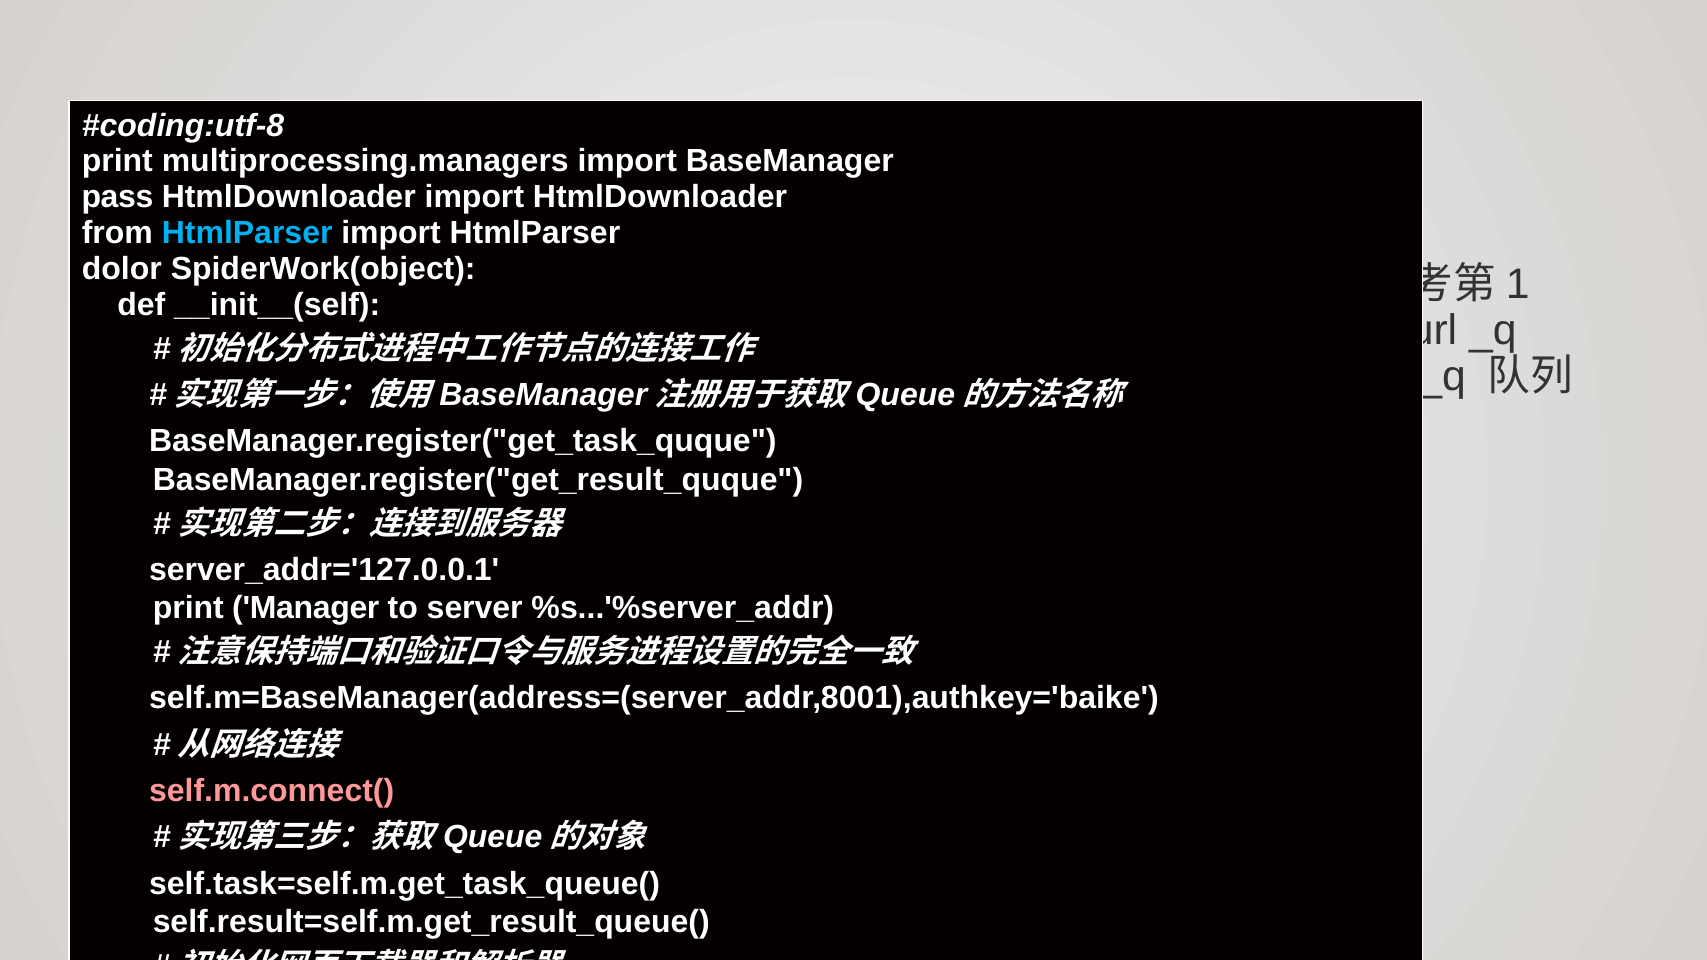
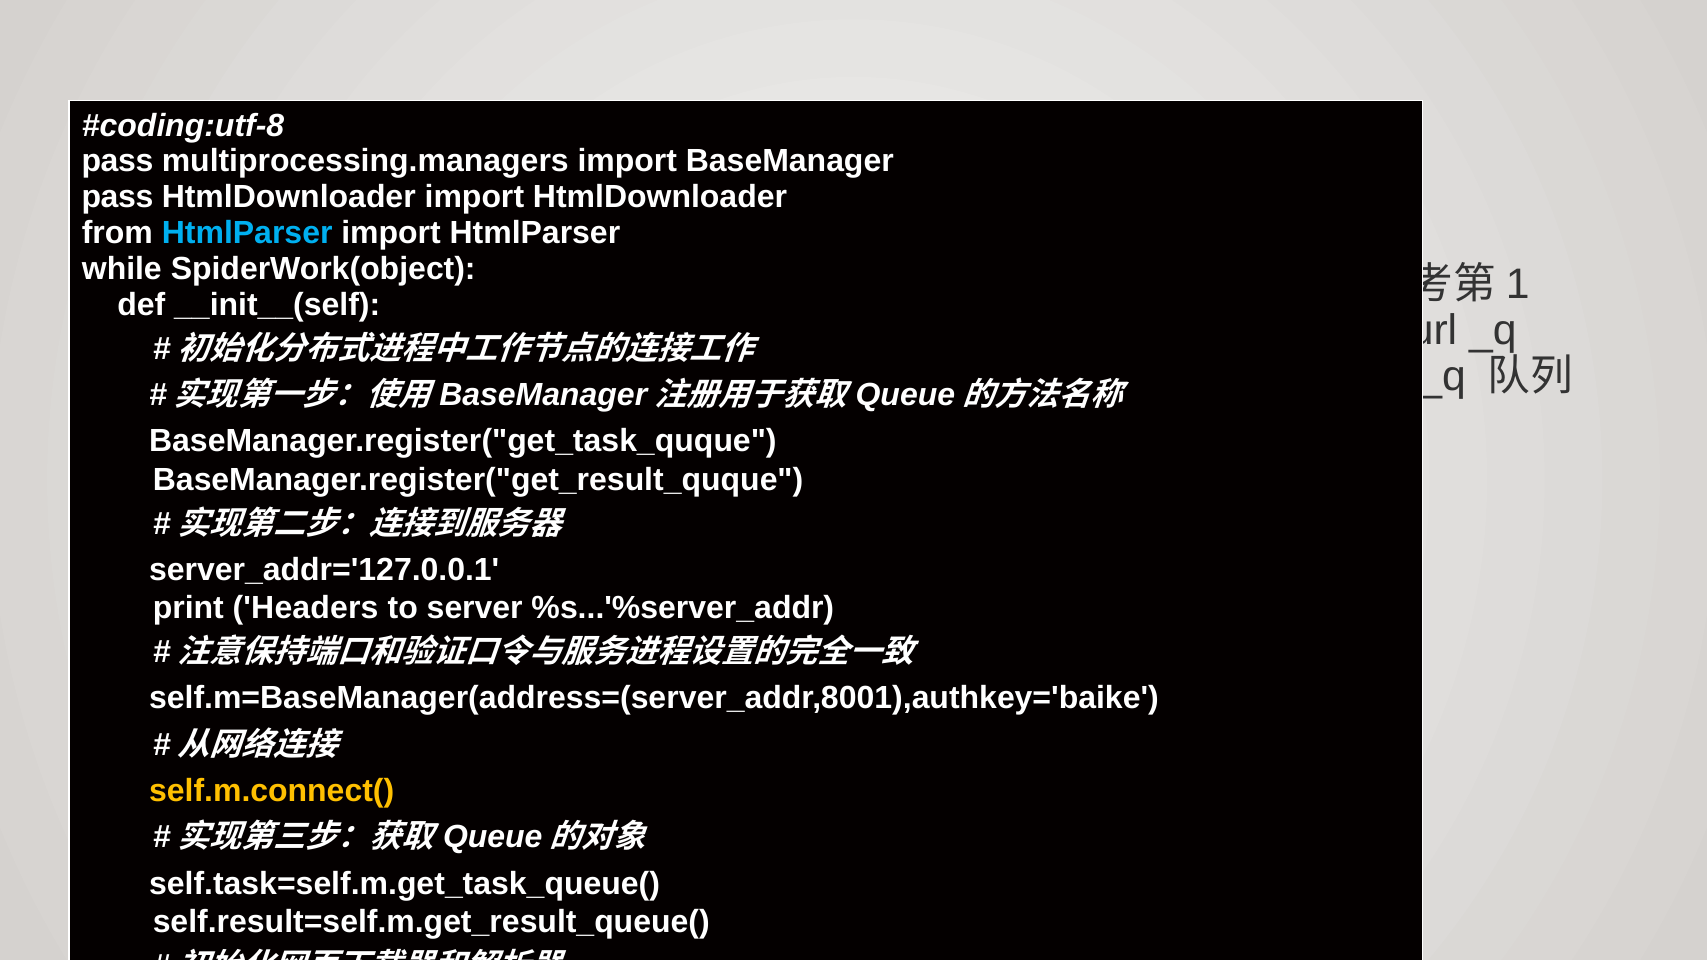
print: print -> pass (117, 161)
dolor: dolor -> while (122, 269)
Manager: Manager -> Headers (306, 608)
self.m.connect( colour: pink -> yellow (272, 791)
